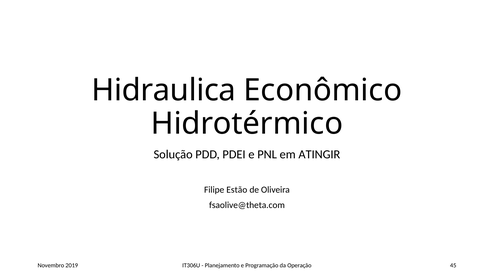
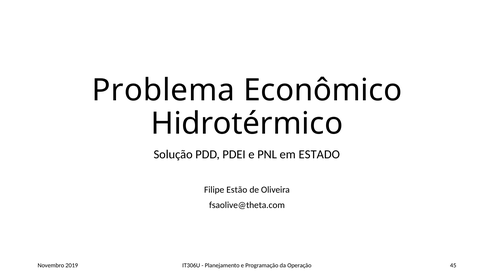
Hidraulica: Hidraulica -> Problema (163, 90)
ATINGIR: ATINGIR -> ESTADO (319, 154)
